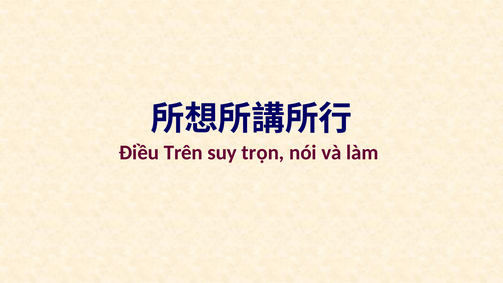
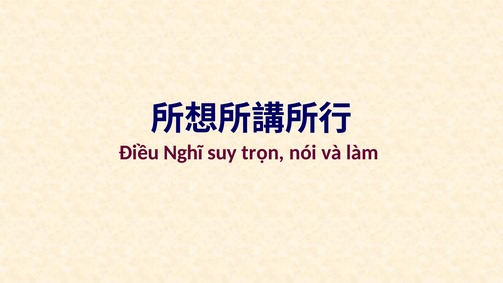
Trên: Trên -> Nghĩ (183, 153)
